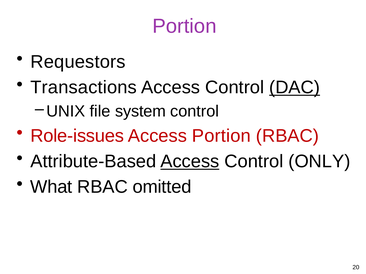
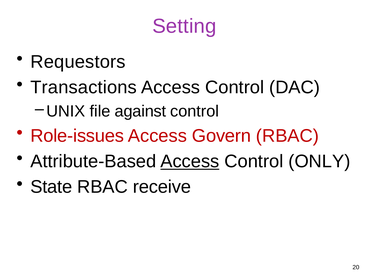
Portion: Portion -> Setting (184, 26)
DAC underline: present -> none (295, 88)
system: system -> against (140, 111)
Access Portion: Portion -> Govern (222, 136)
What: What -> State (51, 187)
omitted: omitted -> receive (162, 187)
